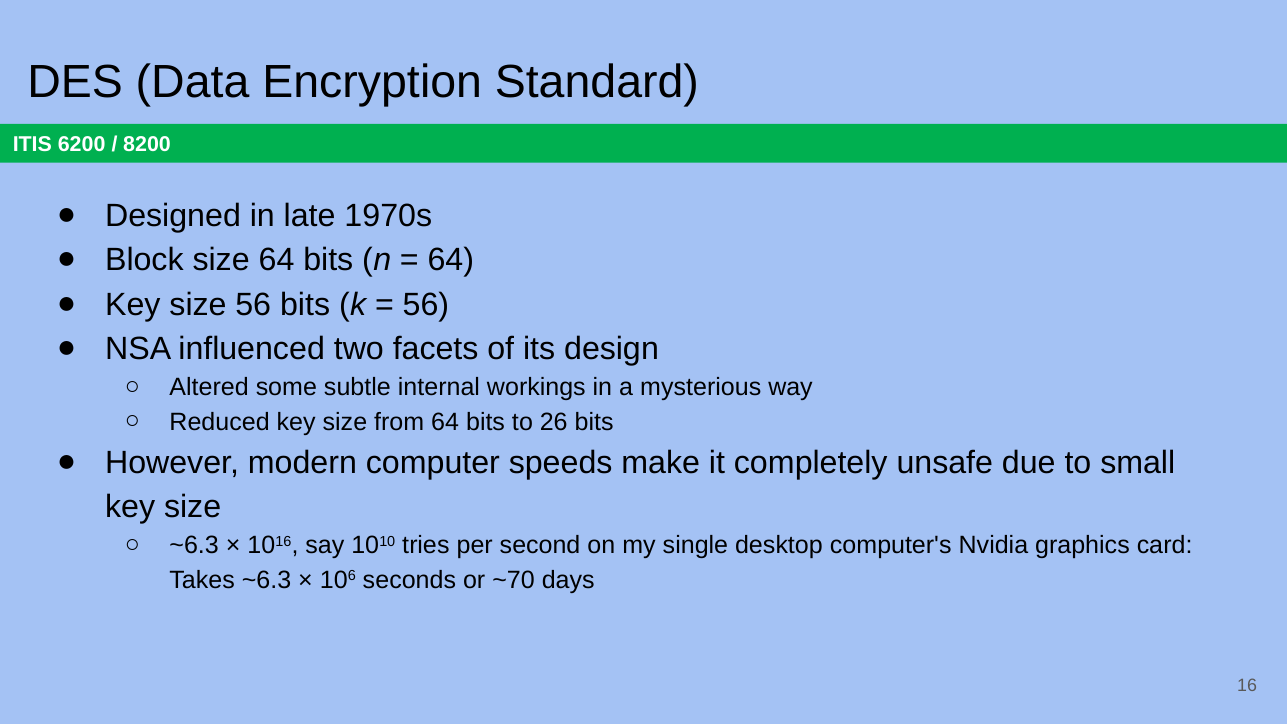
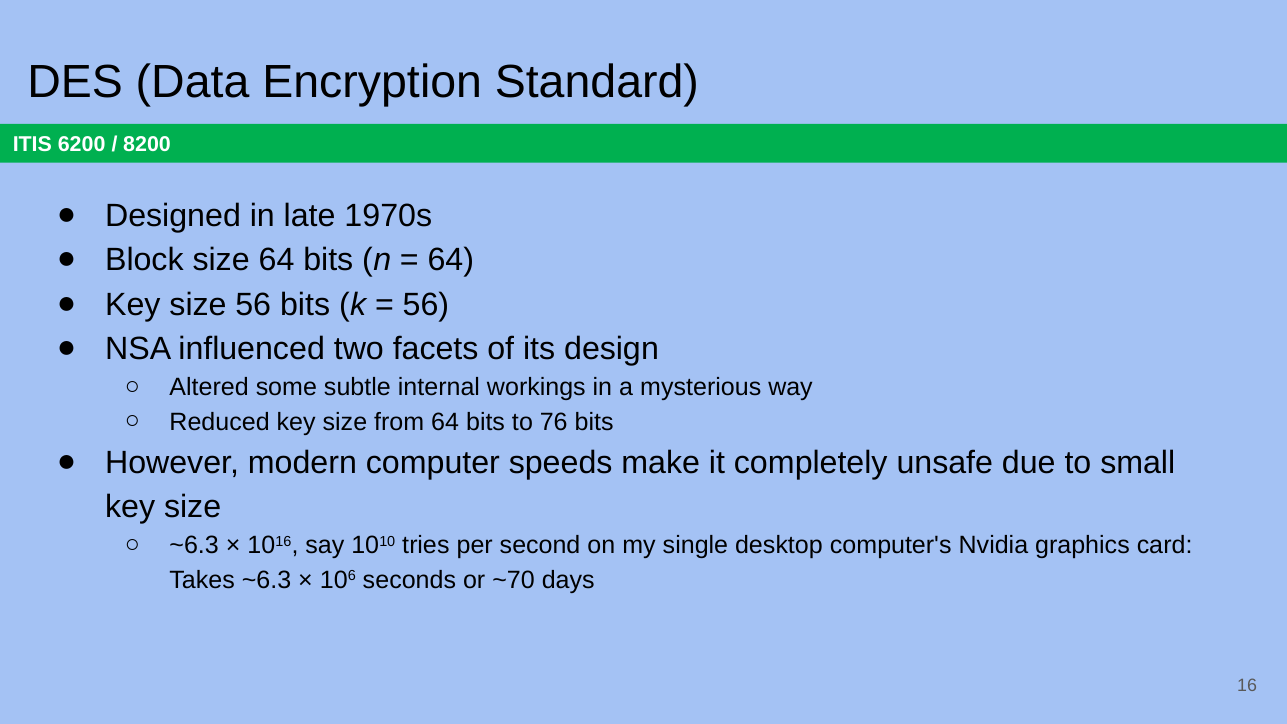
26: 26 -> 76 (554, 422)
